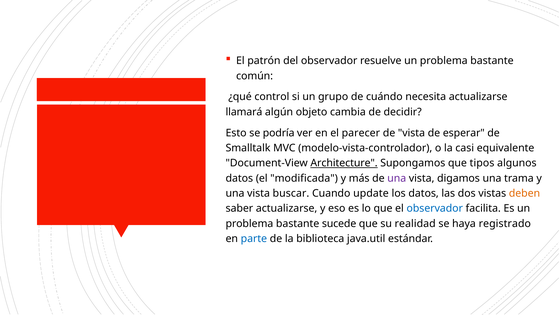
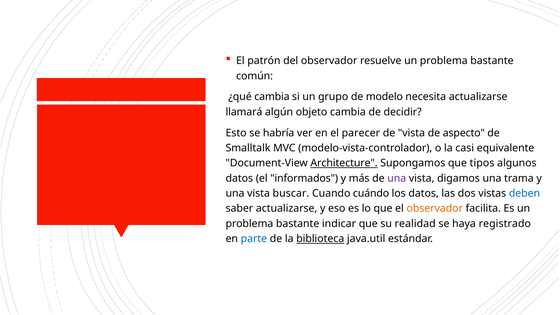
¿qué control: control -> cambia (272, 97)
cuándo: cuándo -> modelo (384, 97)
podría: podría -> habría (279, 133)
esperar: esperar -> aspecto (464, 133)
modificada: modificada -> informados (304, 178)
update: update -> cuándo (371, 193)
deben colour: orange -> blue (524, 193)
observador colour: blue -> orange (435, 208)
sucede: sucede -> indicar (339, 224)
biblioteca underline: none -> present (320, 239)
